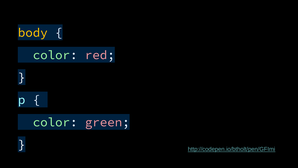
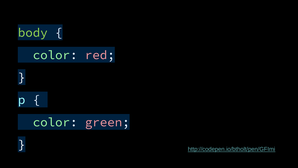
body colour: yellow -> light green (33, 33)
